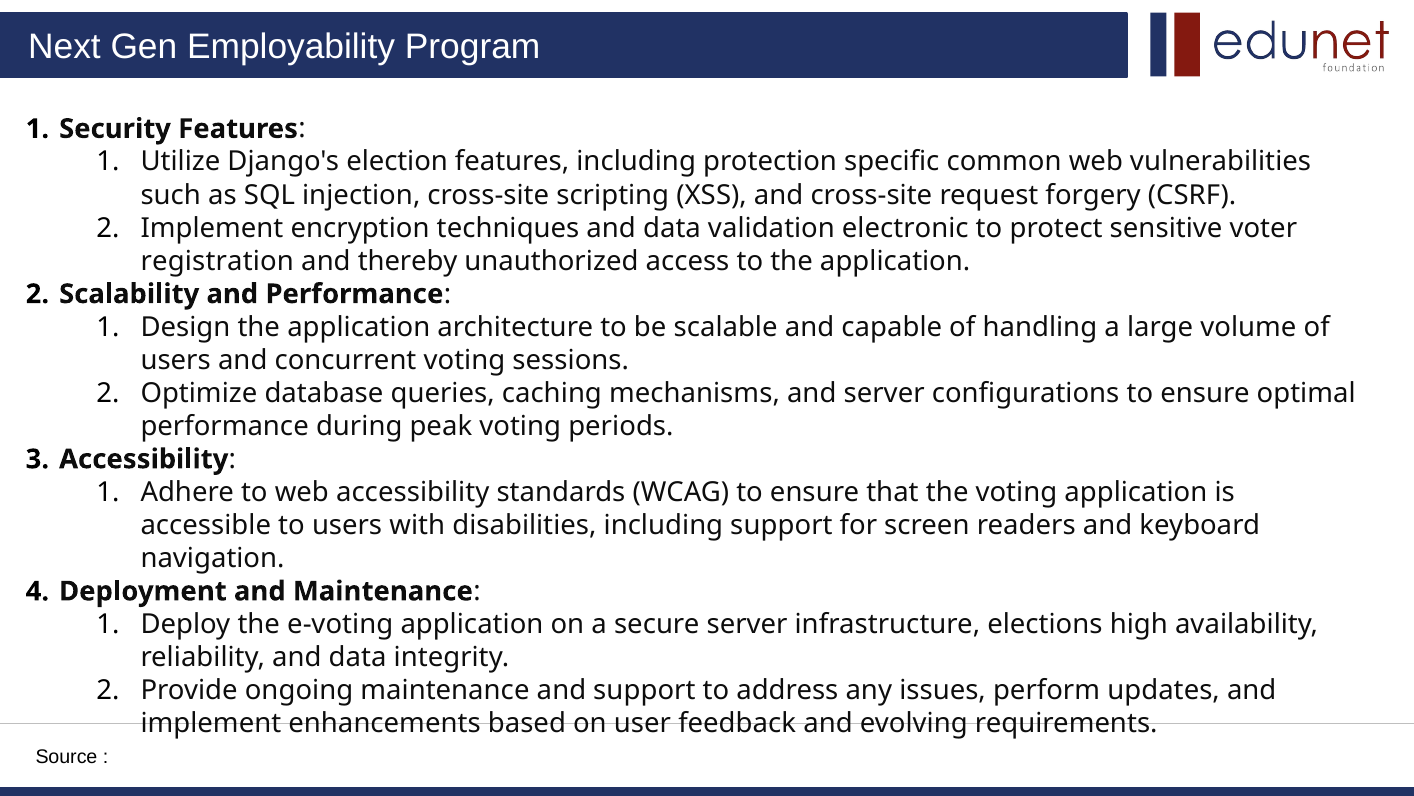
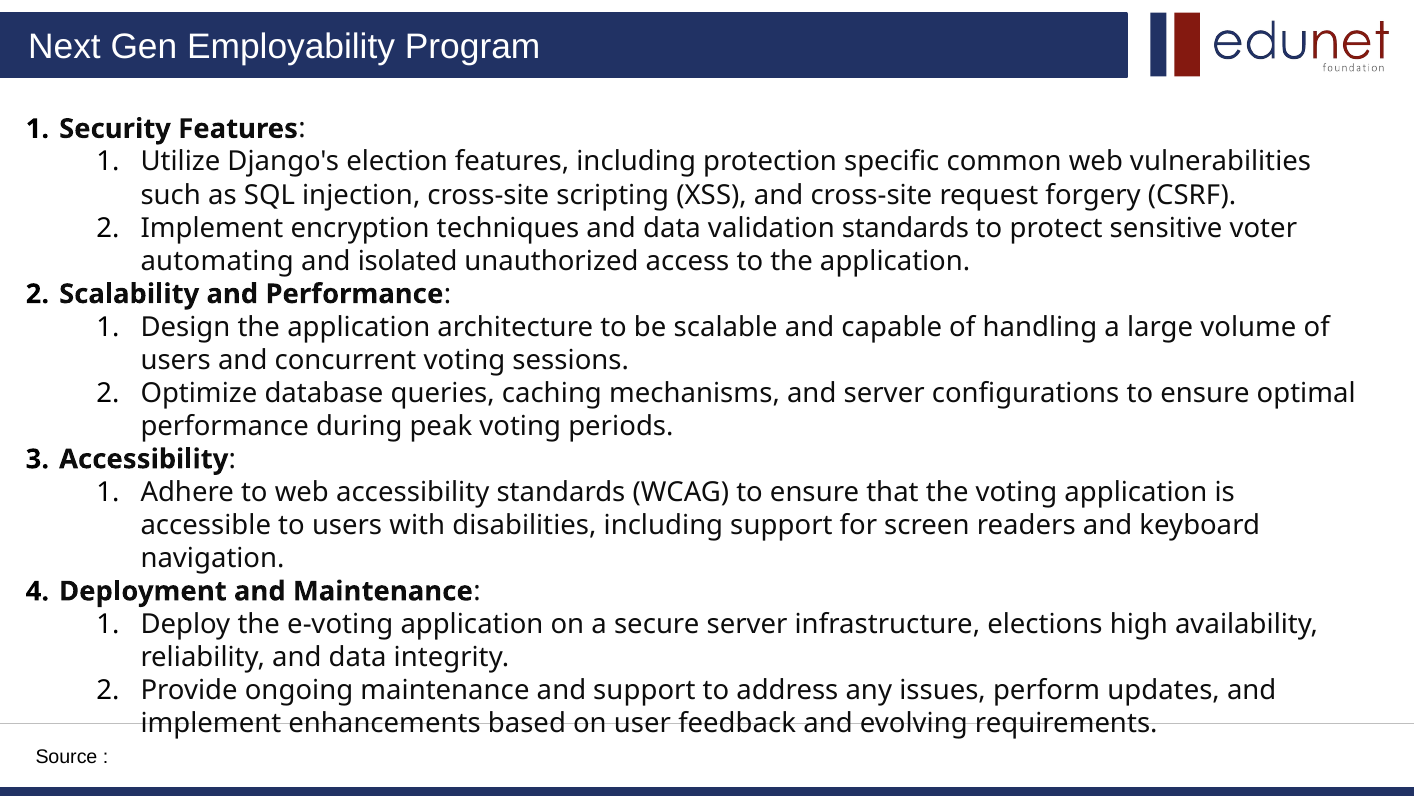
validation electronic: electronic -> standards (905, 228)
registration: registration -> automating (217, 261)
thereby: thereby -> isolated (408, 261)
